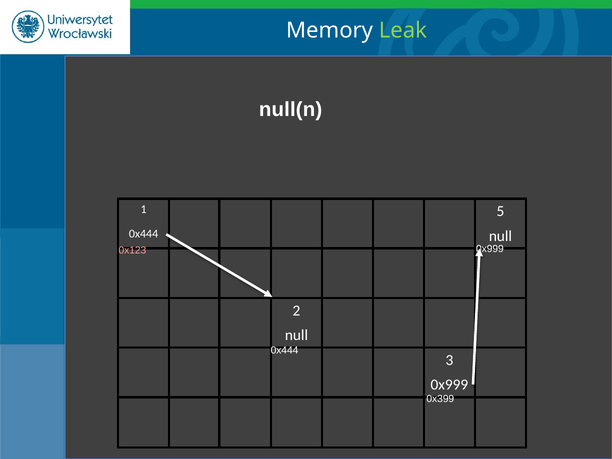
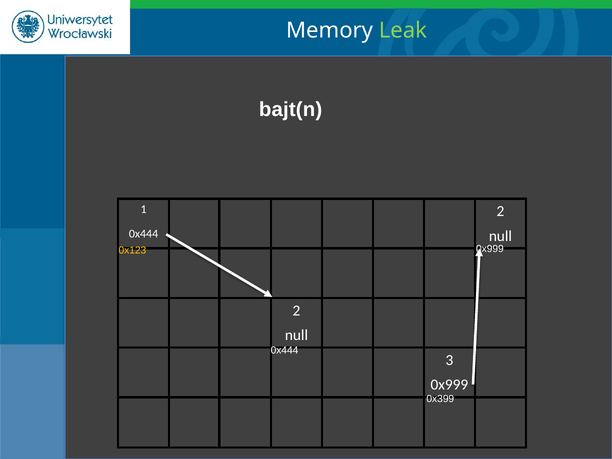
null(n: null(n -> bajt(n (291, 110)
1 5: 5 -> 2 (500, 211)
0x123 colour: pink -> yellow (132, 250)
